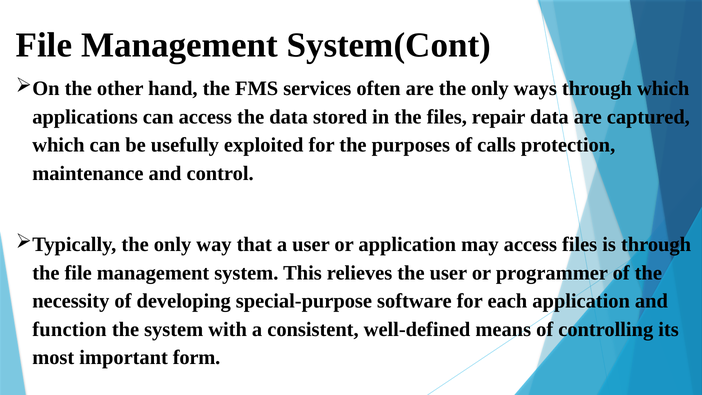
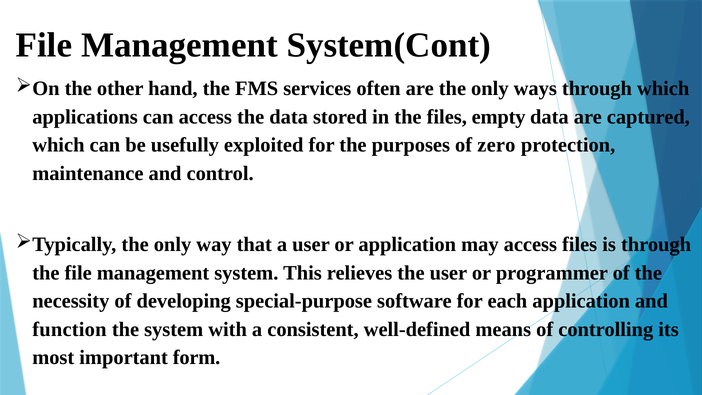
repair: repair -> empty (499, 117)
calls: calls -> zero (496, 145)
